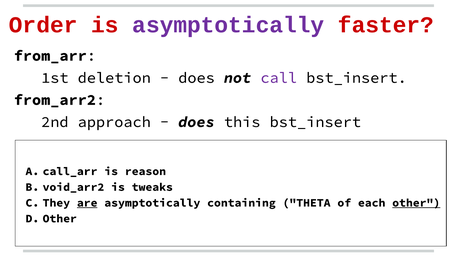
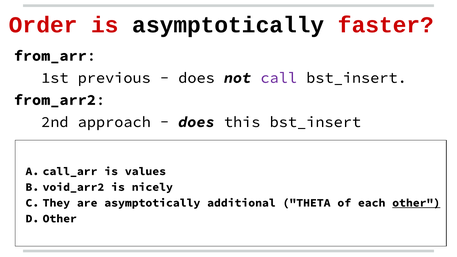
asymptotically colour: purple -> black (228, 25)
deletion: deletion -> previous (114, 78)
reason: reason -> values (145, 171)
tweaks: tweaks -> nicely (152, 187)
are underline: present -> none (87, 203)
containing: containing -> additional (241, 203)
